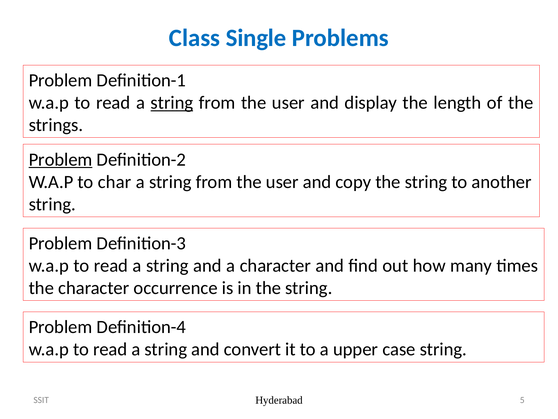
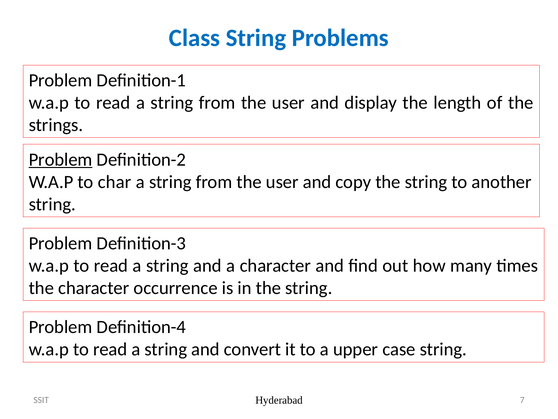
Class Single: Single -> String (256, 38)
string underline: present -> none (172, 103)
5: 5 -> 7 (522, 400)
